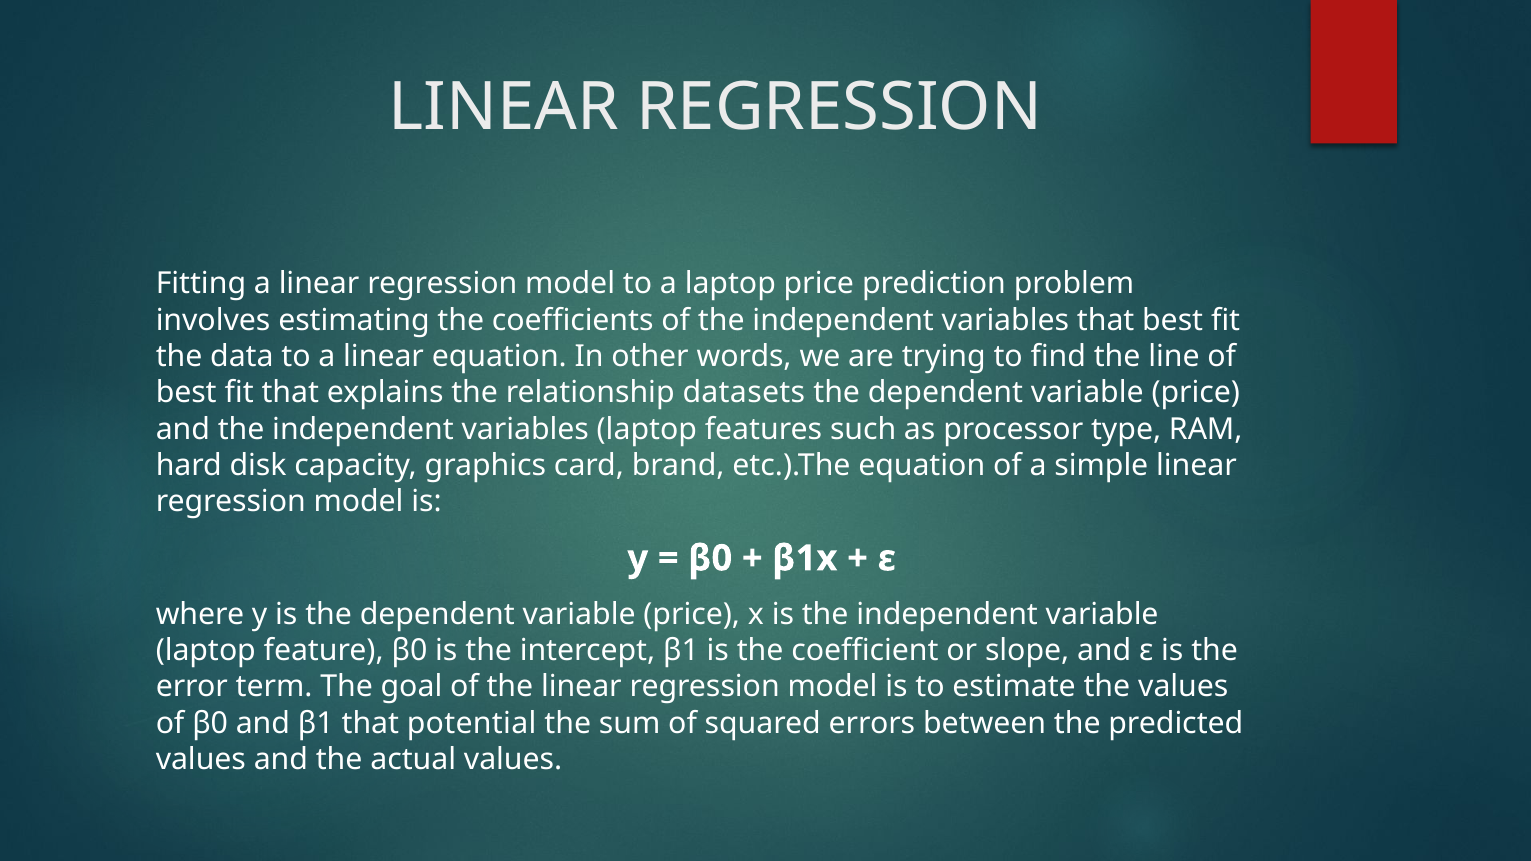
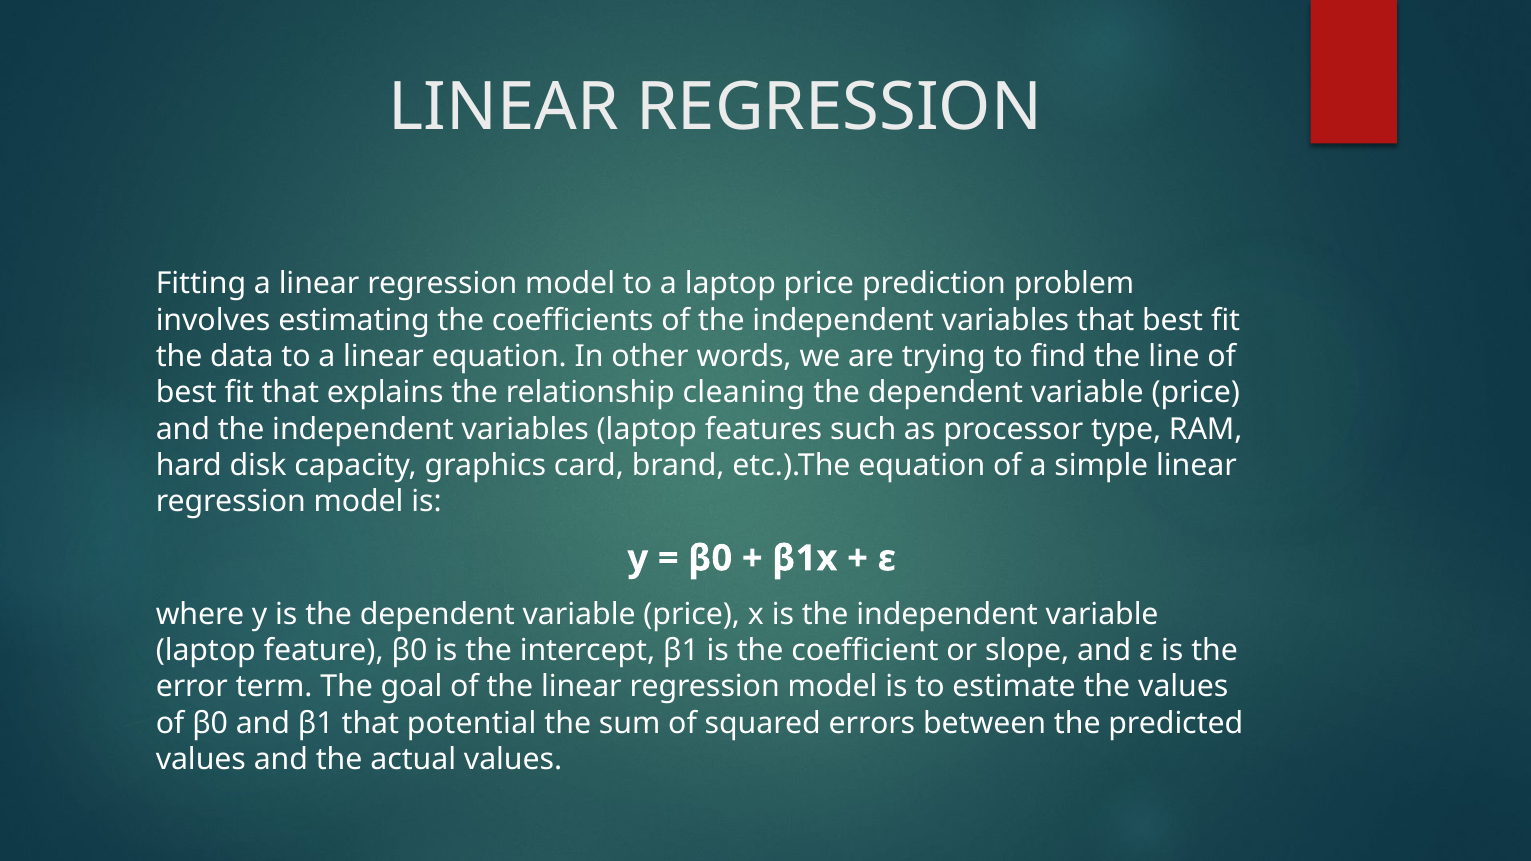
datasets: datasets -> cleaning (744, 393)
